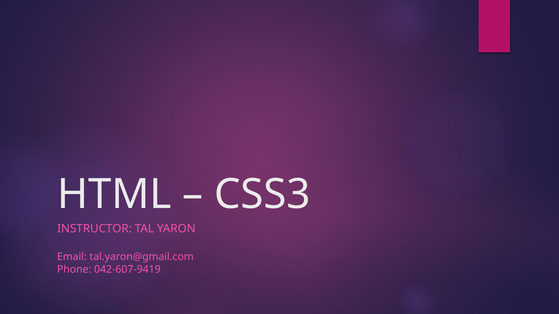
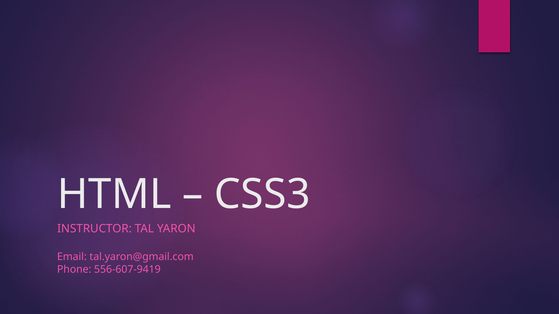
042-607-9419: 042-607-9419 -> 556-607-9419 (127, 270)
